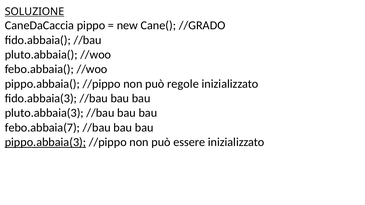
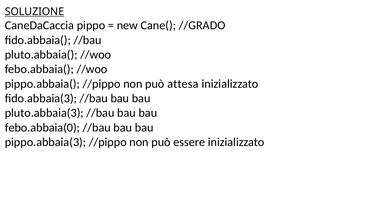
regole: regole -> attesa (183, 84)
febo.abbaia(7: febo.abbaia(7 -> febo.abbaia(0 (42, 128)
pippo.abbaia(3 underline: present -> none (45, 142)
